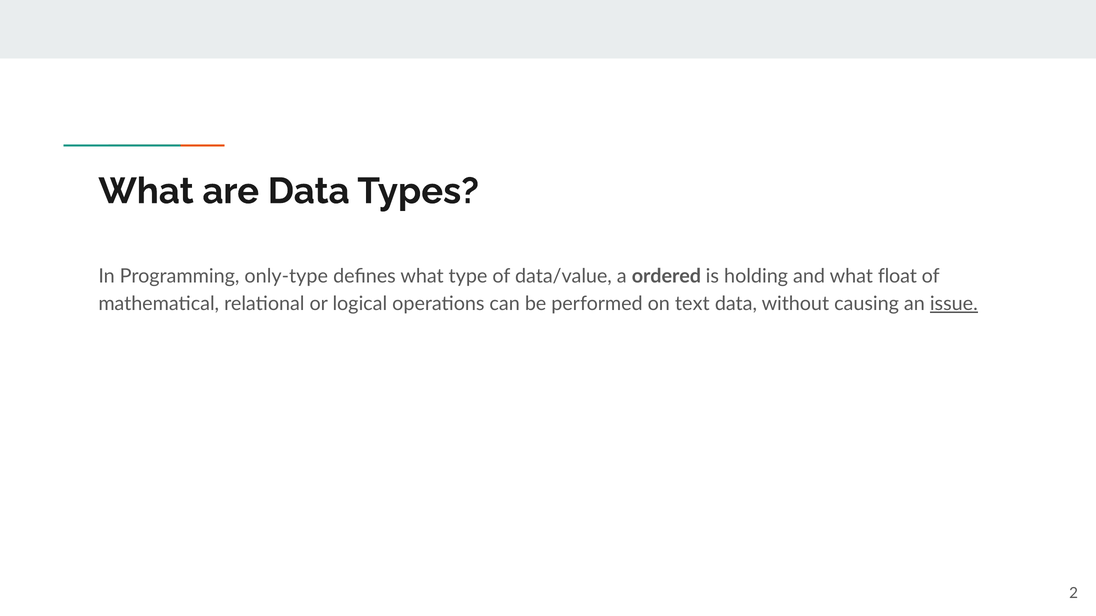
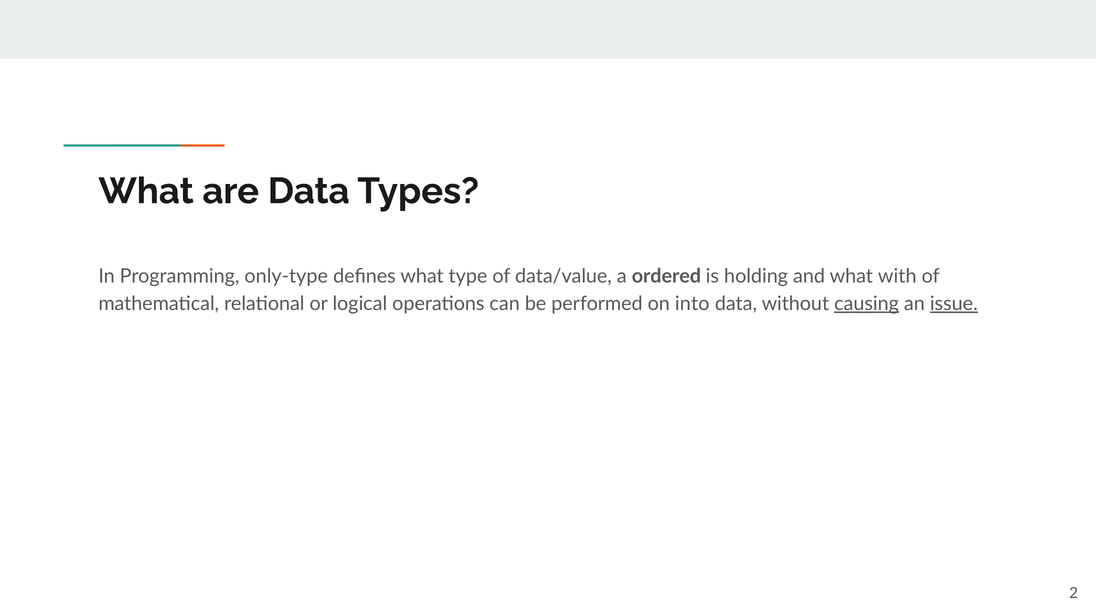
float: float -> with (897, 277)
text: text -> into (692, 304)
causing underline: none -> present (867, 304)
